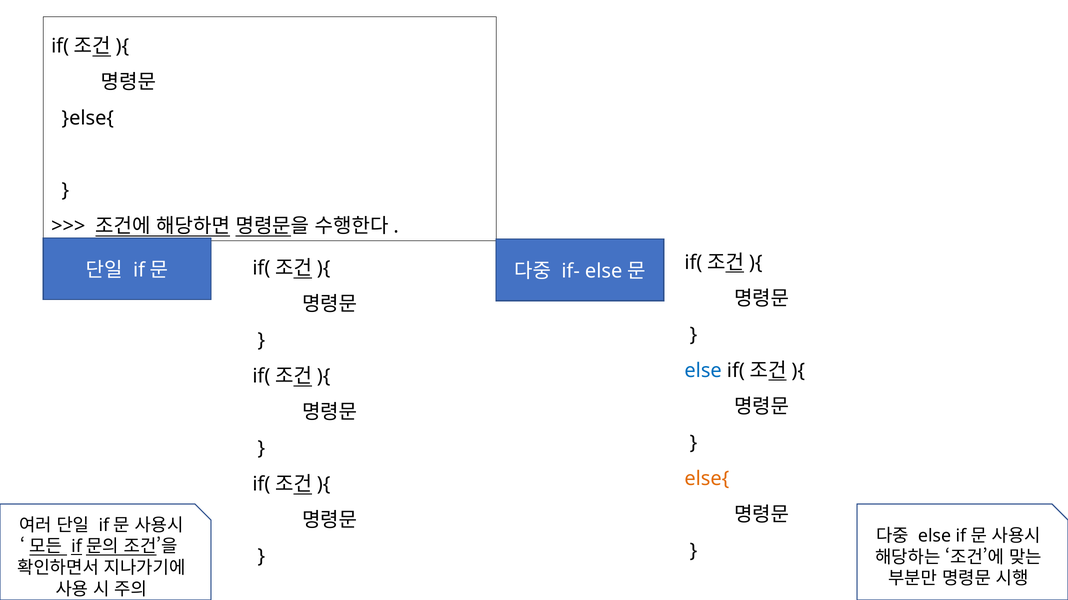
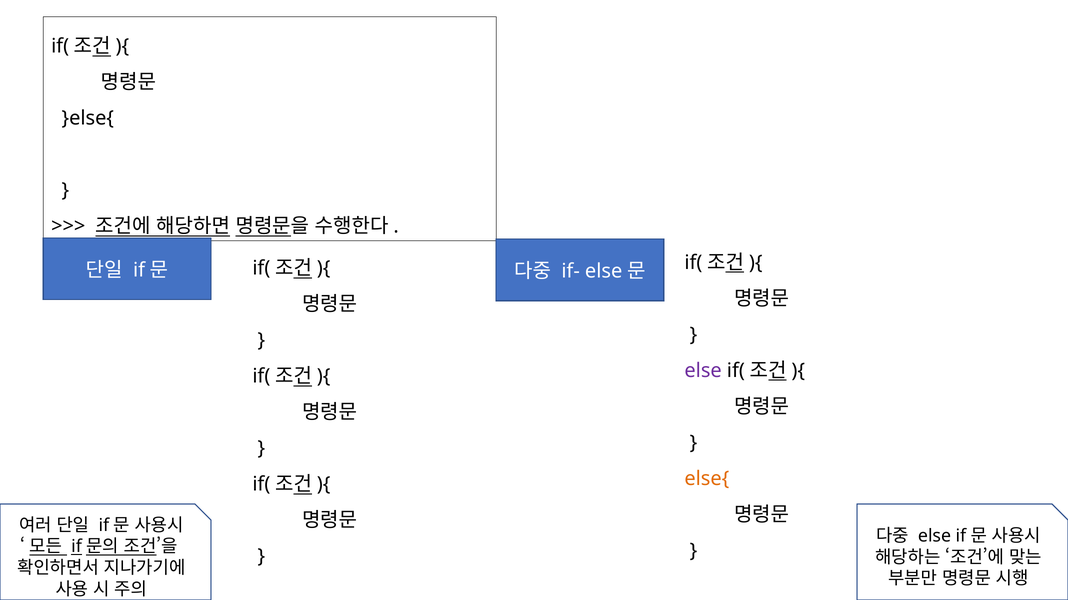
else colour: blue -> purple (703, 371)
